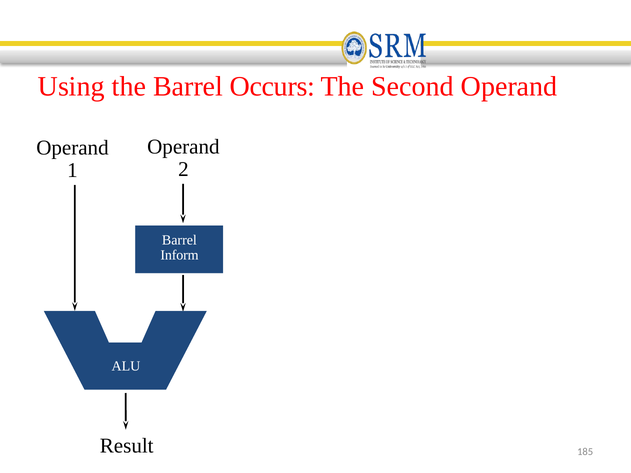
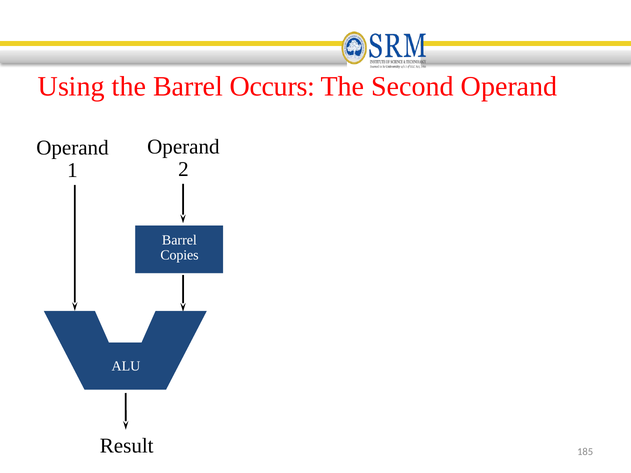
Inform: Inform -> Copies (180, 255)
